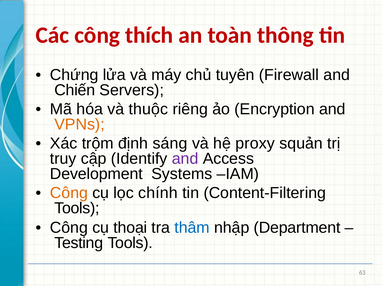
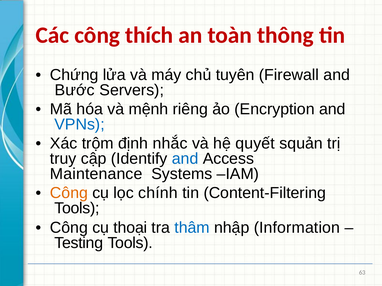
Chiến: Chiến -> Bước (75, 90)
thuộc: thuộc -> mệnh (148, 109)
VPNs colour: orange -> blue (80, 125)
sáng: sáng -> nhắc (170, 144)
proxy: proxy -> quyết (255, 144)
and colour: purple -> blue (185, 159)
Development: Development -> Maintenance (96, 174)
Department: Department -> Information (297, 228)
